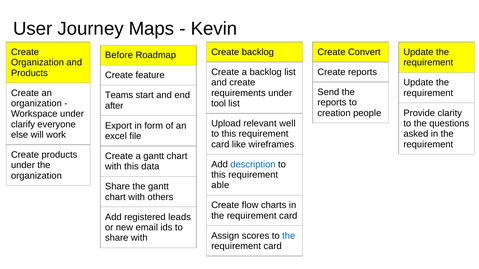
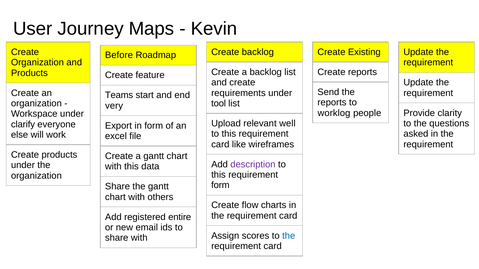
Convert: Convert -> Existing (364, 52)
after: after -> very (114, 106)
creation: creation -> worklog (334, 113)
description colour: blue -> purple (253, 165)
able: able -> form (220, 186)
leads: leads -> entire (180, 217)
